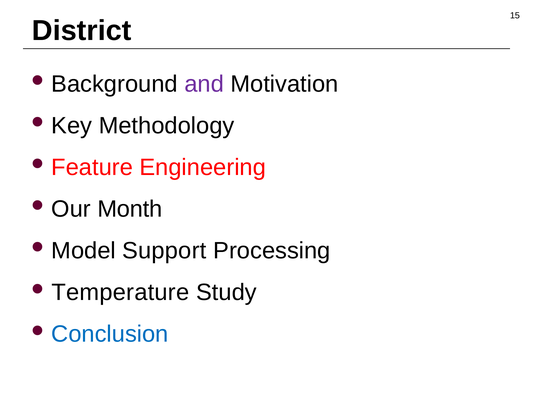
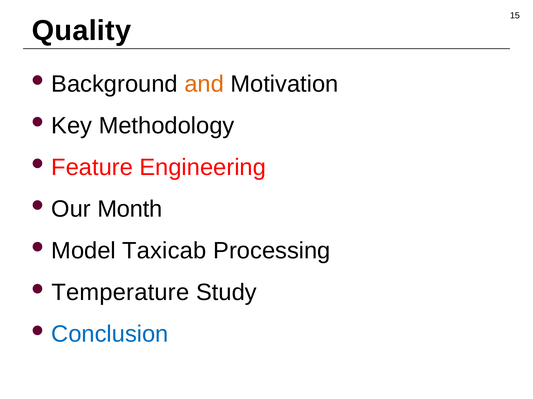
District: District -> Quality (82, 31)
and colour: purple -> orange (204, 84)
Support: Support -> Taxicab (164, 251)
